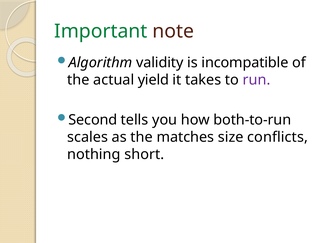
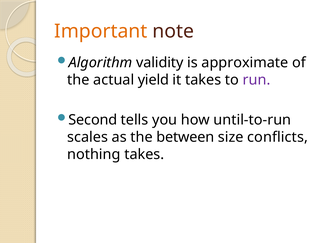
Important colour: green -> orange (101, 31)
incompatible: incompatible -> approximate (245, 63)
both-to-run: both-to-run -> until-to-run (252, 120)
matches: matches -> between (185, 138)
nothing short: short -> takes (144, 155)
